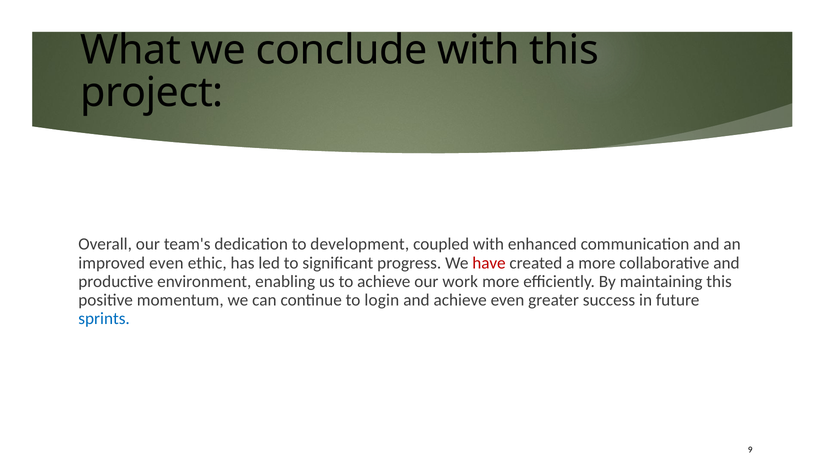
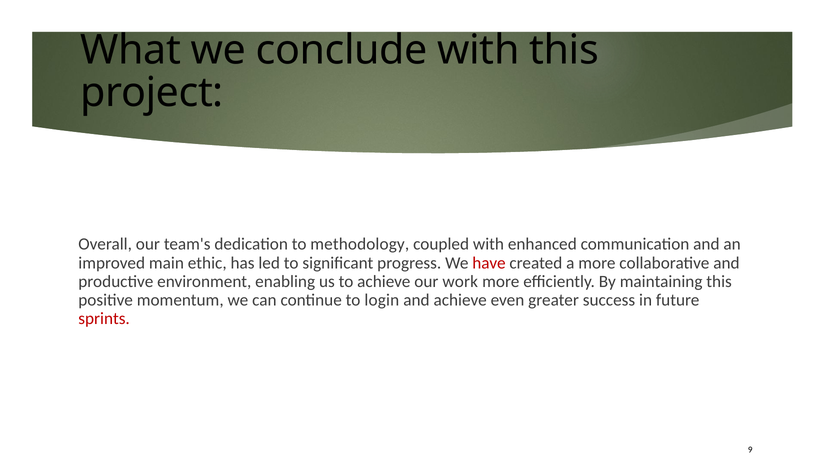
development: development -> methodology (360, 244)
improved even: even -> main (166, 263)
sprints colour: blue -> red (104, 319)
